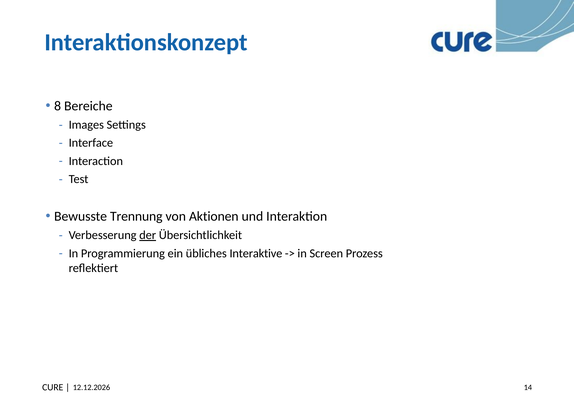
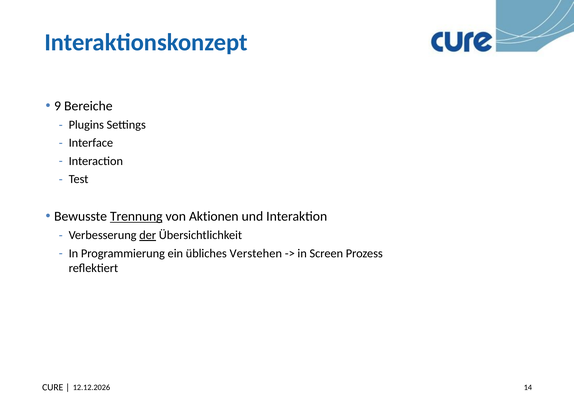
8: 8 -> 9 (58, 106)
Images: Images -> Plugins (86, 125)
Trennung underline: none -> present (136, 216)
Interaktive: Interaktive -> Verstehen (256, 253)
